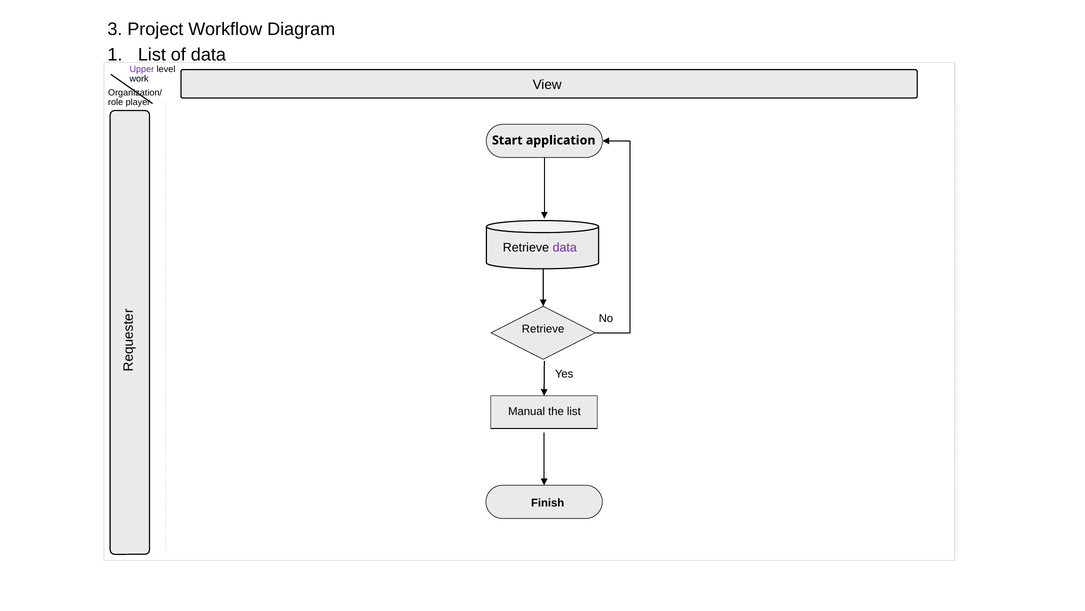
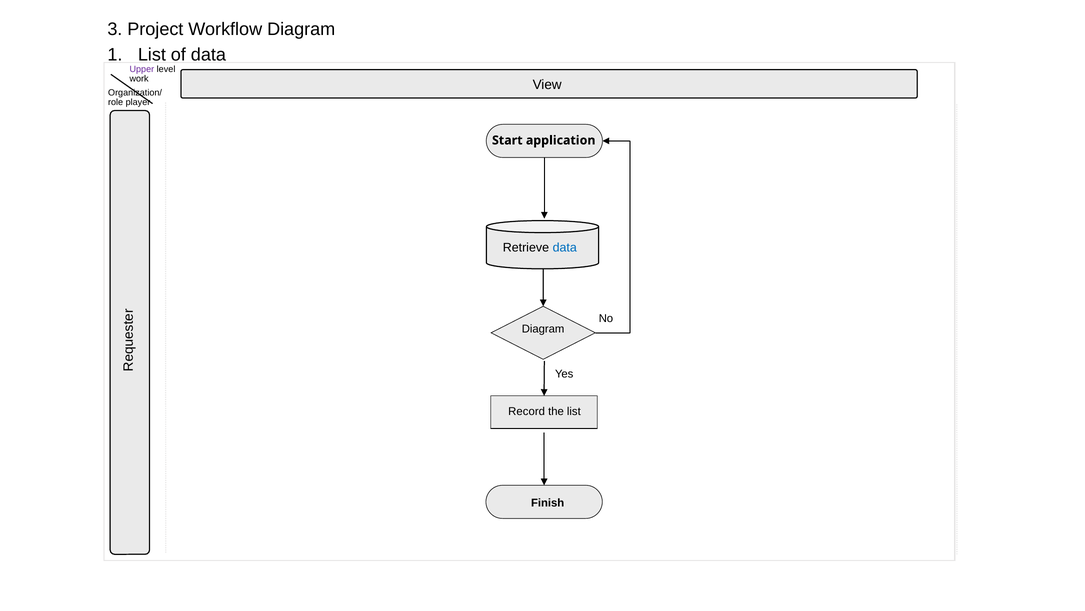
data colour: purple -> blue (565, 247)
Retrieve: Retrieve -> Diagram (543, 329)
Manual: Manual -> Record (527, 411)
